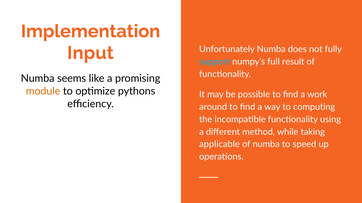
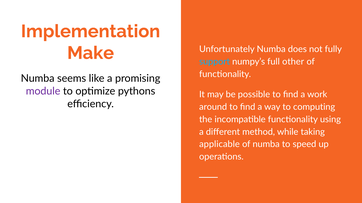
Input: Input -> Make (91, 53)
result: result -> other (293, 62)
module colour: orange -> purple (43, 91)
